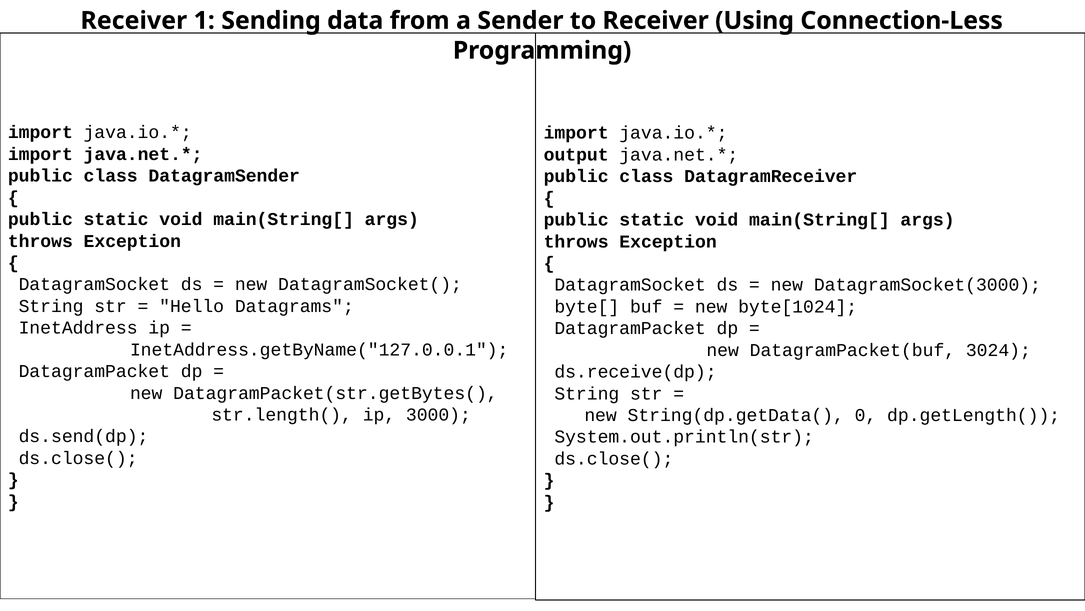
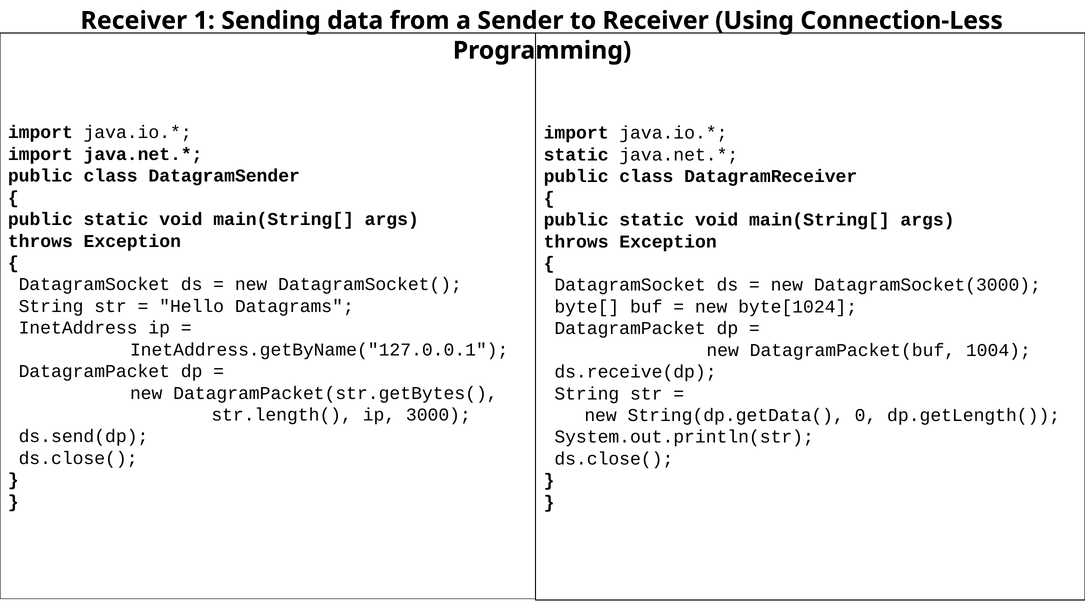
output: output -> static (576, 155)
3024: 3024 -> 1004 (998, 350)
